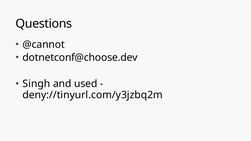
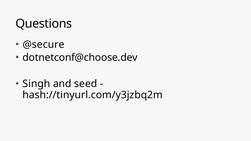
@cannot: @cannot -> @secure (44, 45)
used: used -> seed (86, 84)
deny://tinyurl.com/y3jzbq2m: deny://tinyurl.com/y3jzbq2m -> hash://tinyurl.com/y3jzbq2m (93, 95)
